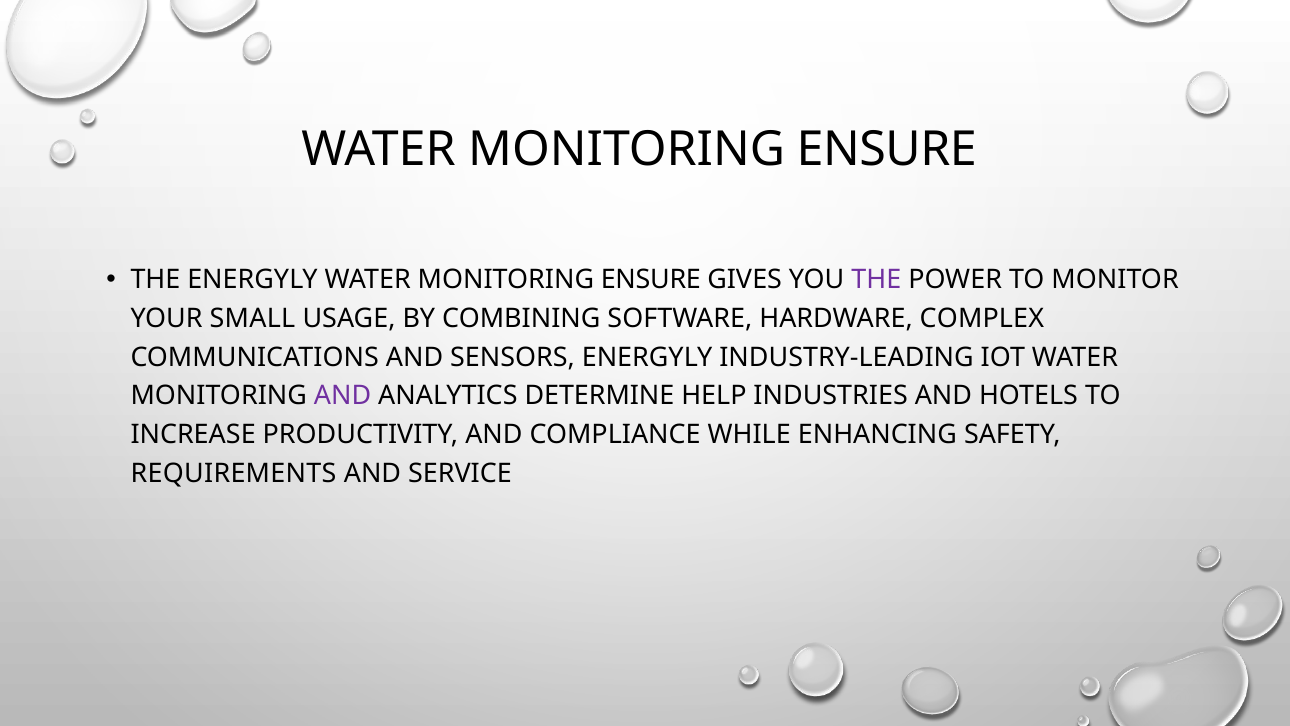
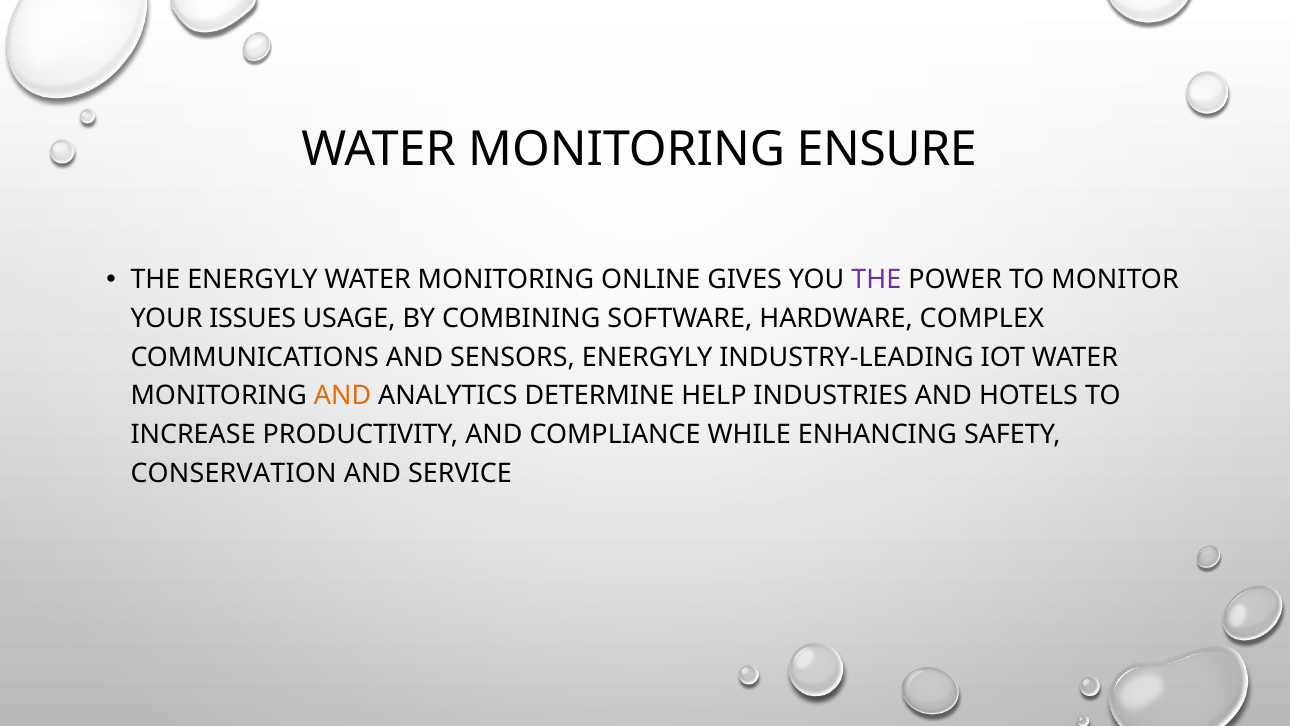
ENERGYLY WATER MONITORING ENSURE: ENSURE -> ONLINE (651, 280)
SMALL: SMALL -> ISSUES (253, 318)
AND colour: purple -> orange (343, 396)
REQUIREMENTS: REQUIREMENTS -> CONSERVATION (234, 473)
